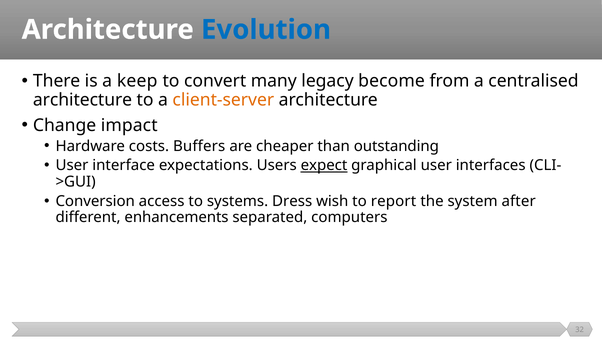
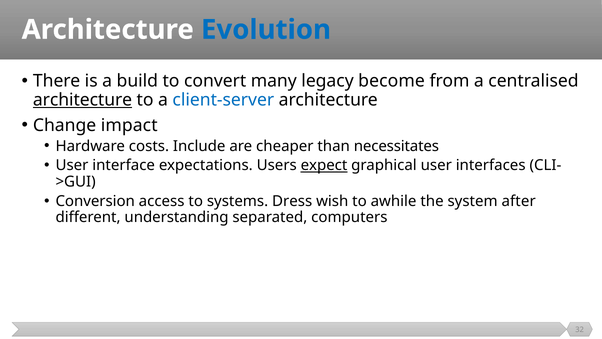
keep: keep -> build (137, 81)
architecture underline: none -> present (83, 100)
client-server colour: orange -> blue (223, 100)
Buffers: Buffers -> Include (199, 146)
outstanding: outstanding -> necessitates (396, 146)
report: report -> awhile (394, 201)
enhancements: enhancements -> understanding (177, 217)
